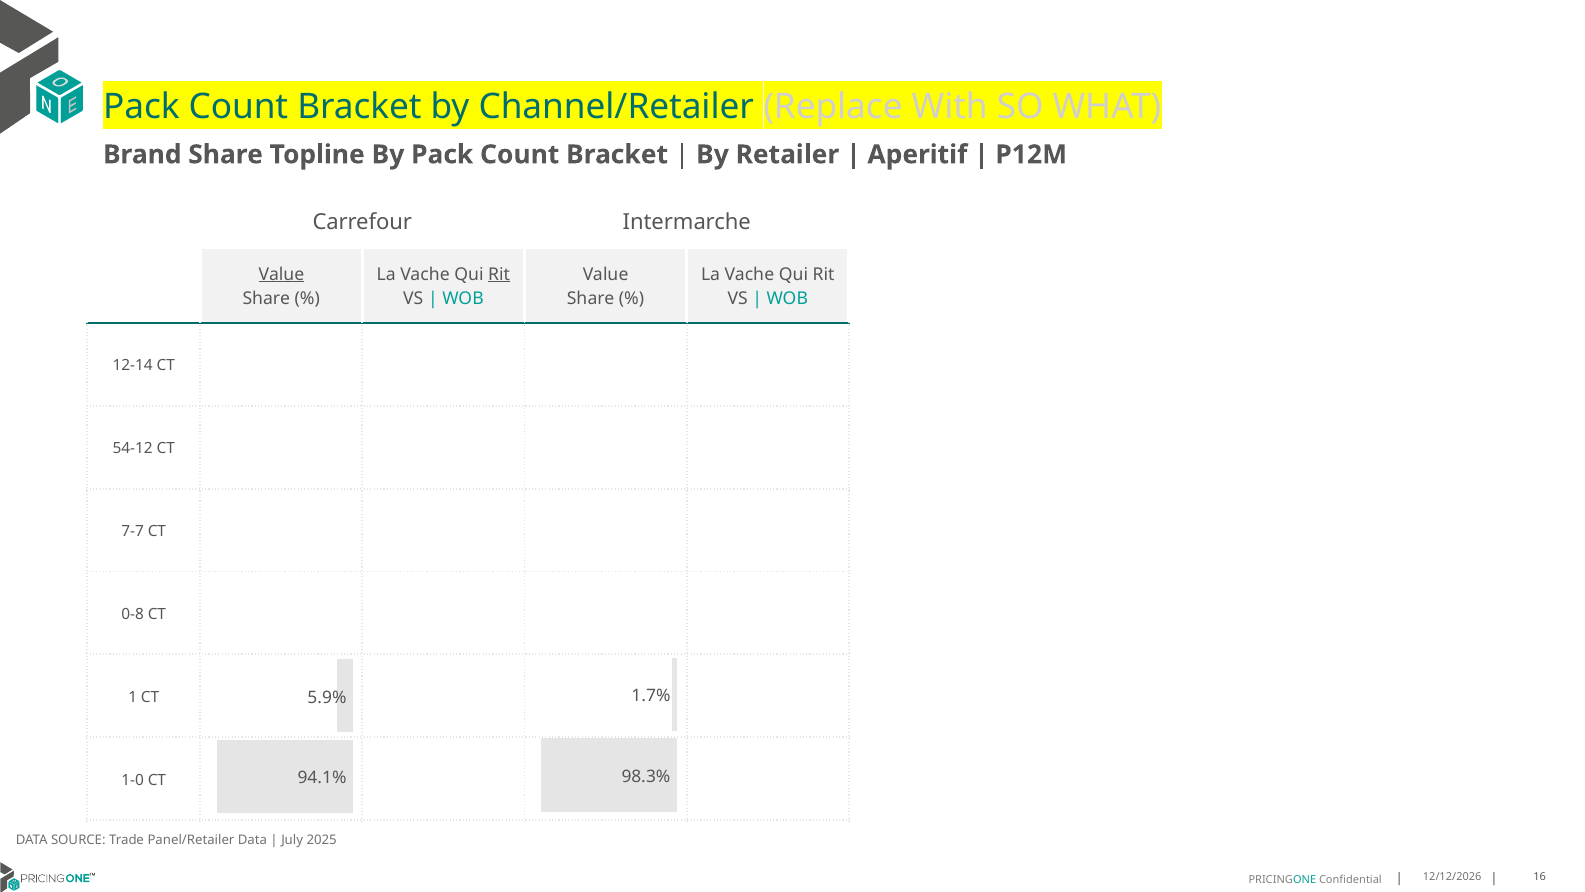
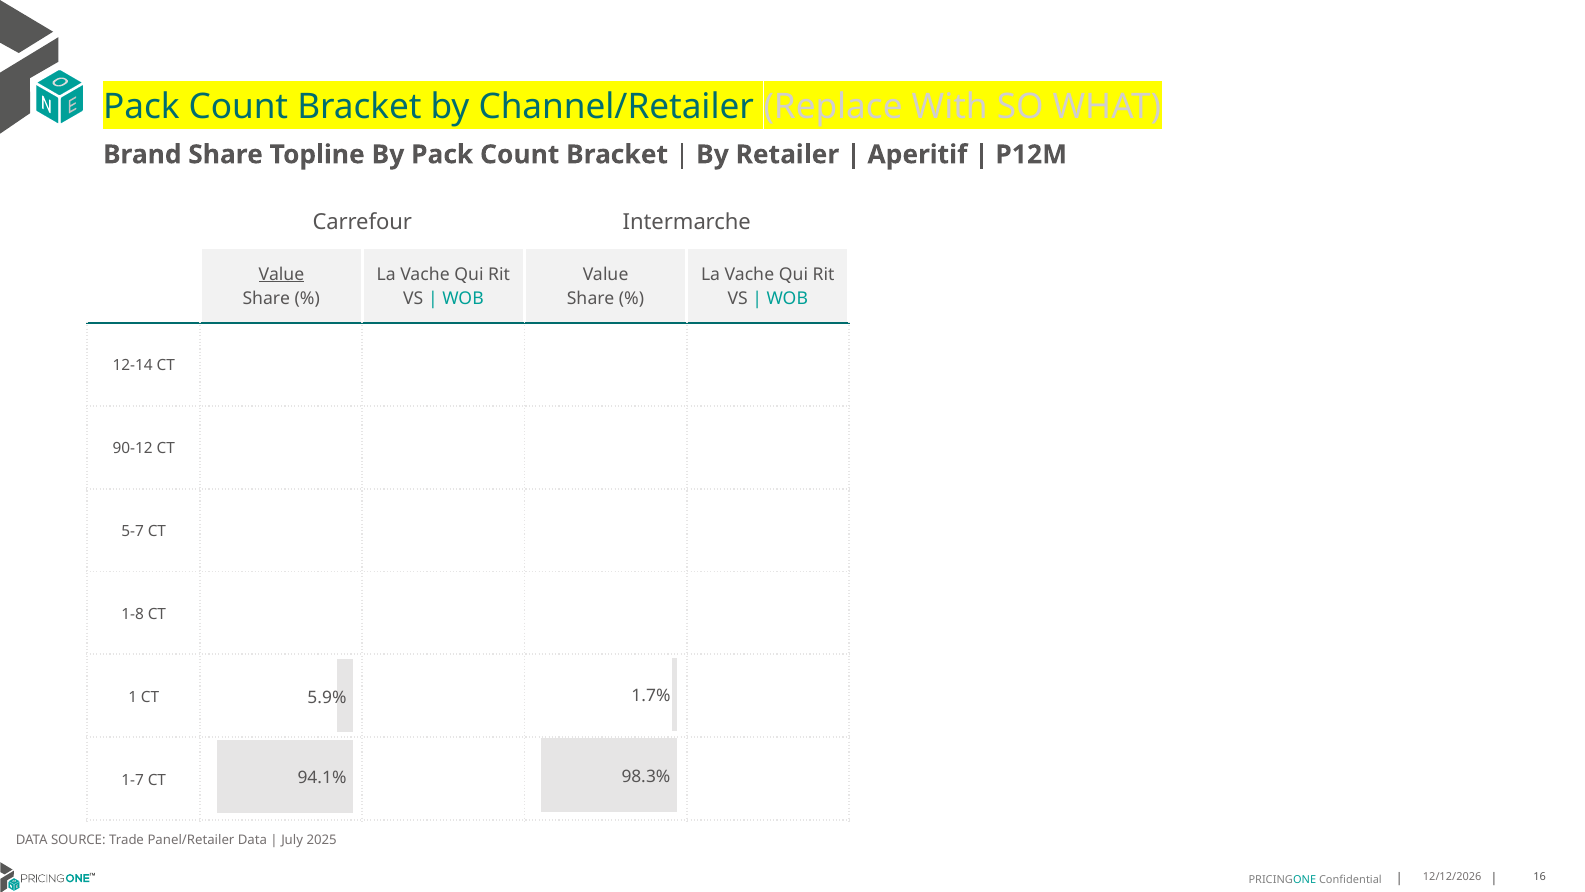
Rit underline: present -> none (499, 274)
54-12: 54-12 -> 90-12 (133, 448)
7-7: 7-7 -> 5-7 (133, 531)
0-8: 0-8 -> 1-8 (133, 614)
1-0: 1-0 -> 1-7 (133, 780)
